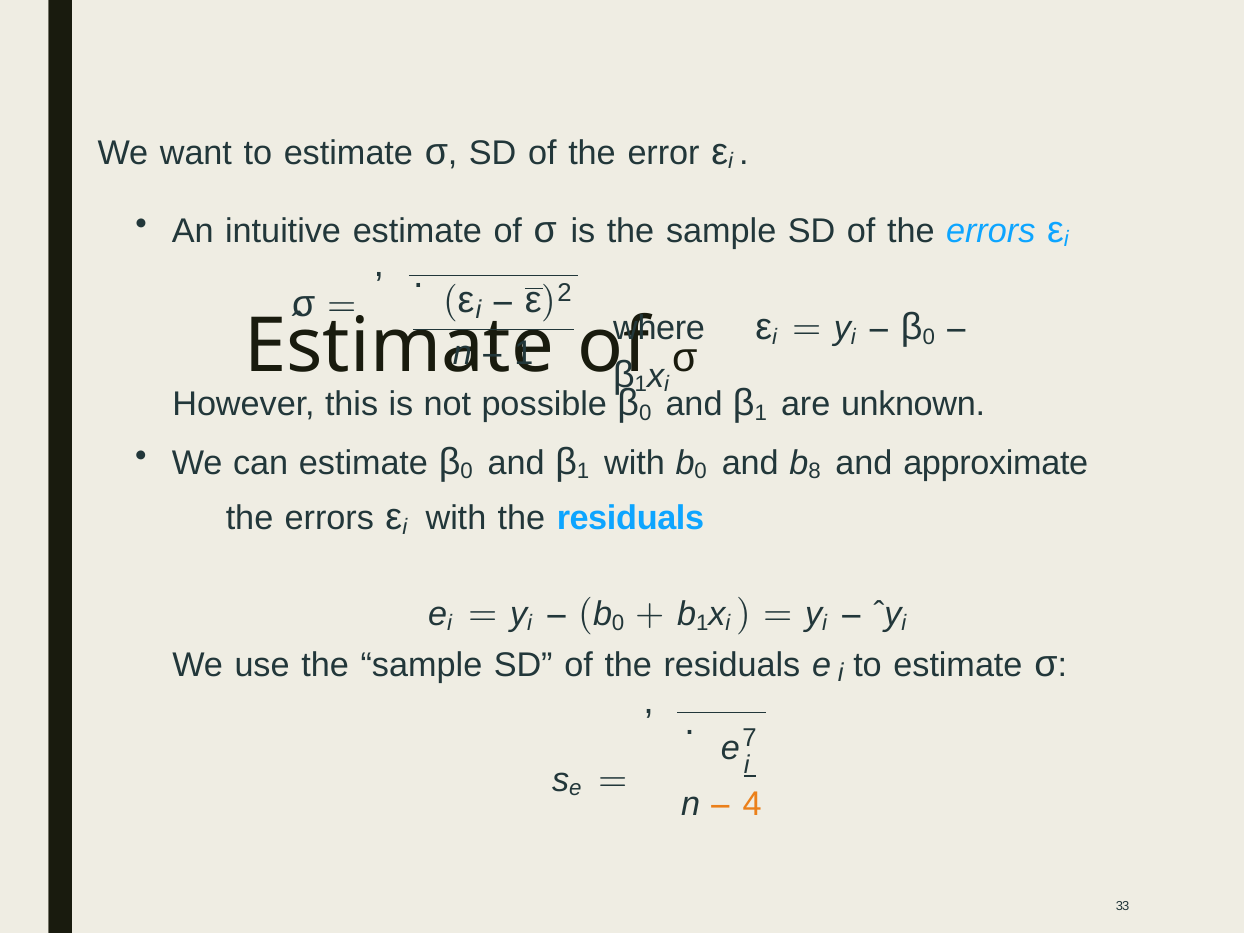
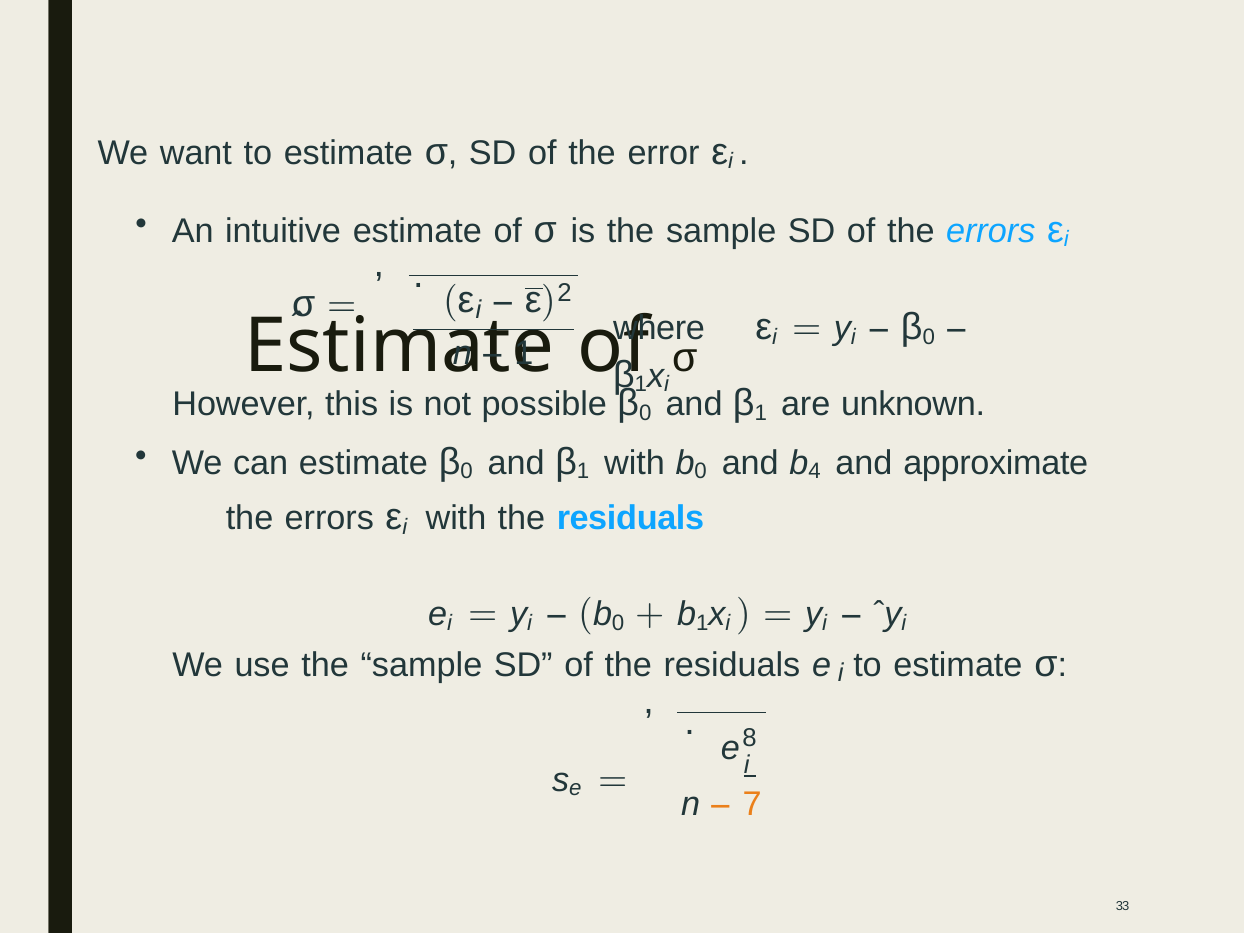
8: 8 -> 4 (815, 471)
7: 7 -> 8 (750, 738)
4: 4 -> 7 (752, 805)
